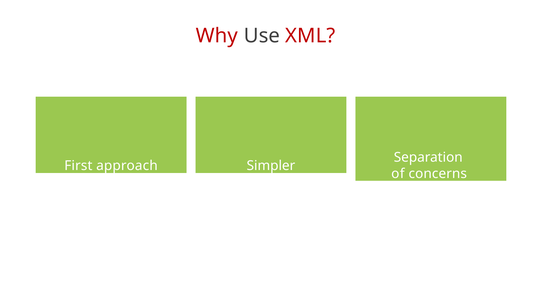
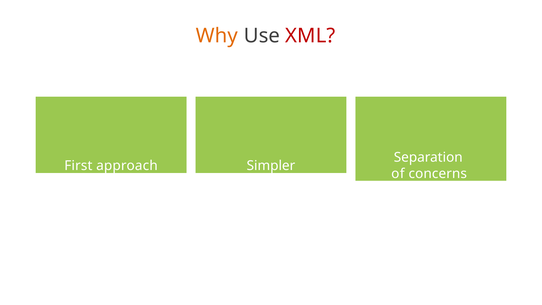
Why colour: red -> orange (217, 36)
